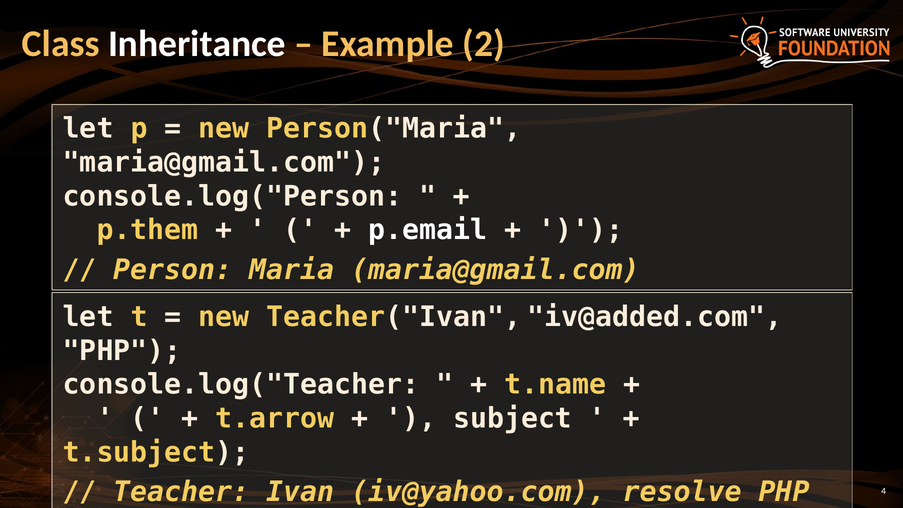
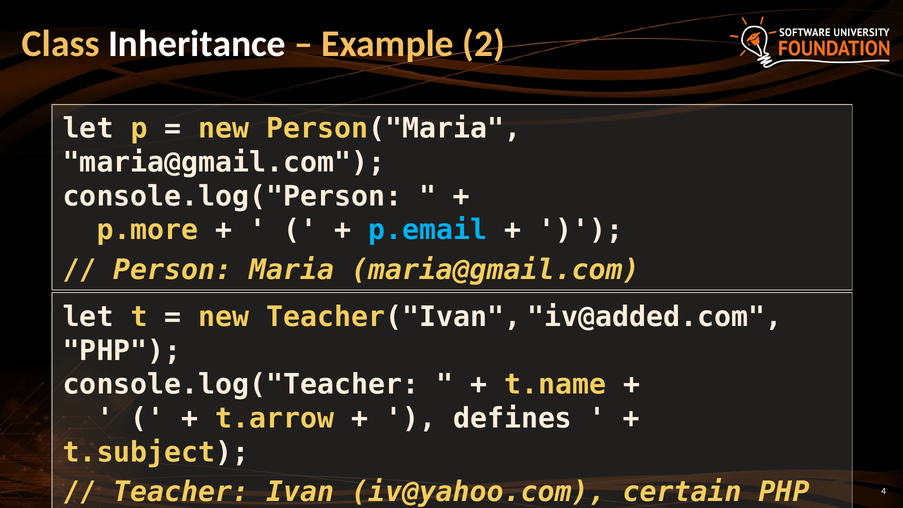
p.them: p.them -> p.more (147, 230)
p.email colour: white -> light blue (428, 230)
subject: subject -> defines (513, 419)
resolve: resolve -> certain (682, 492)
